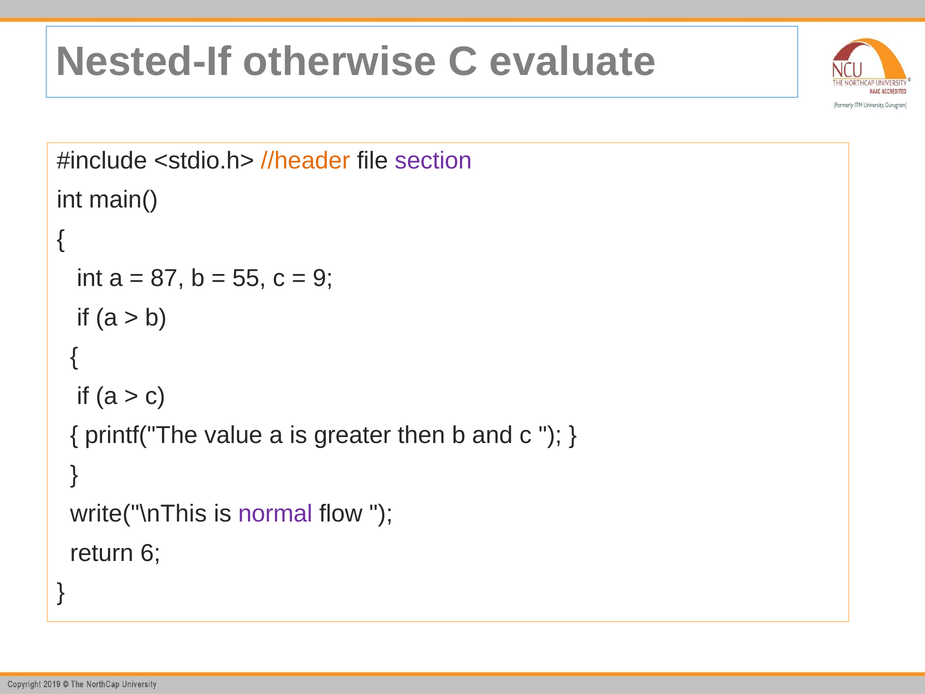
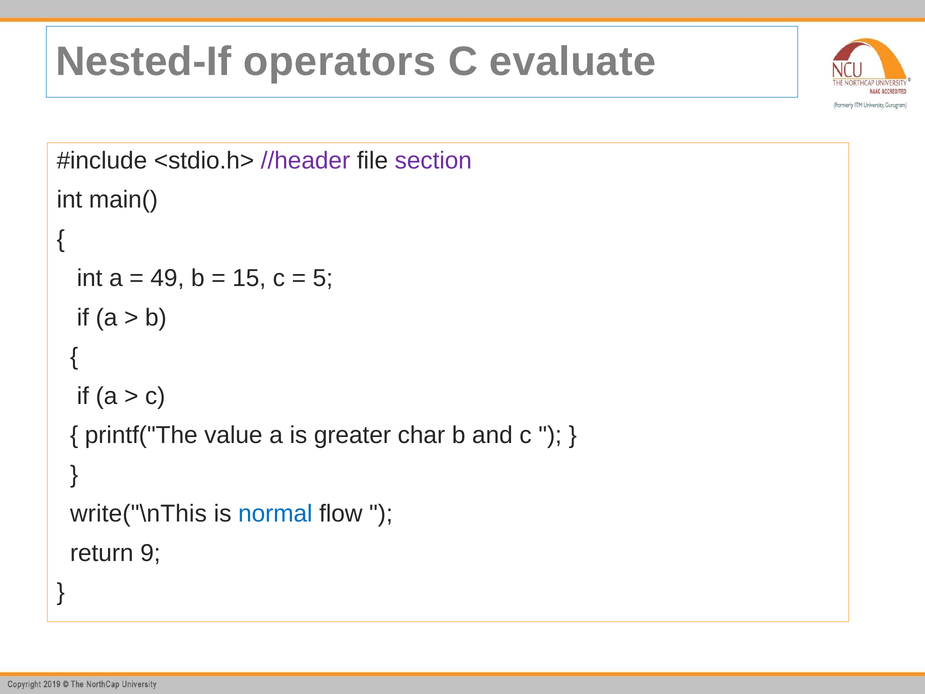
otherwise: otherwise -> operators (340, 61)
//header colour: orange -> purple (305, 161)
87: 87 -> 49 (167, 278)
55: 55 -> 15 (249, 278)
9: 9 -> 5 (323, 278)
then: then -> char (421, 435)
normal colour: purple -> blue (275, 514)
6: 6 -> 9 (150, 553)
